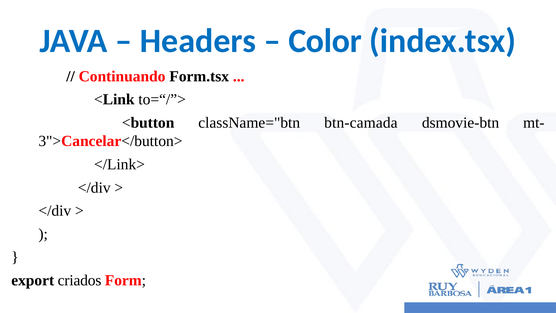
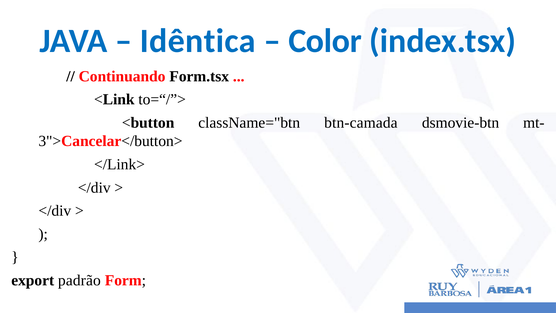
Headers: Headers -> Idêntica (198, 41)
criados: criados -> padrão (79, 280)
